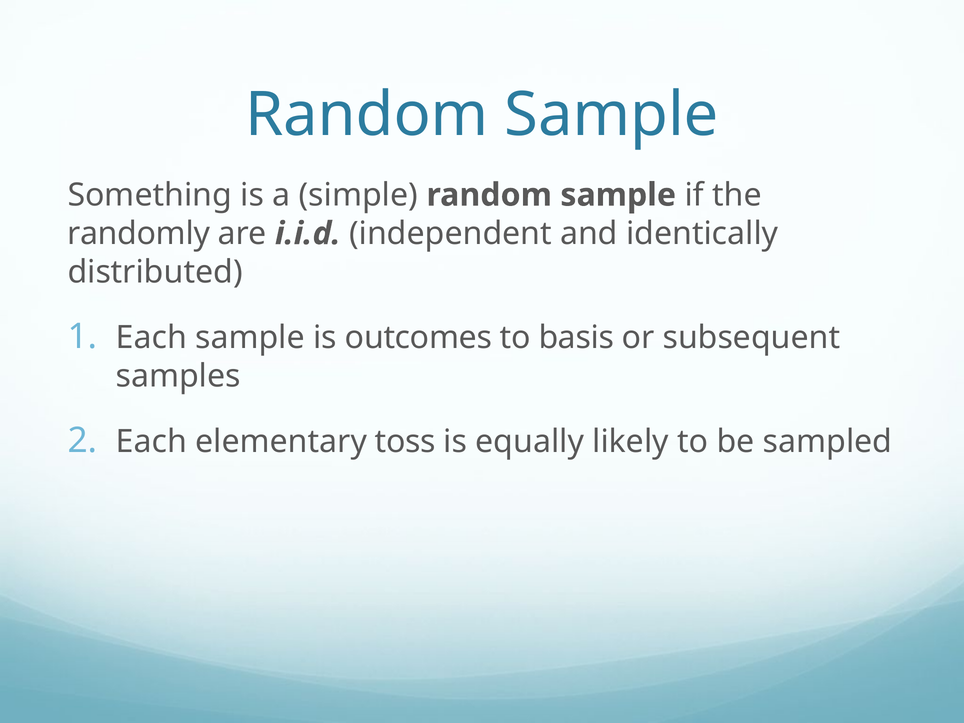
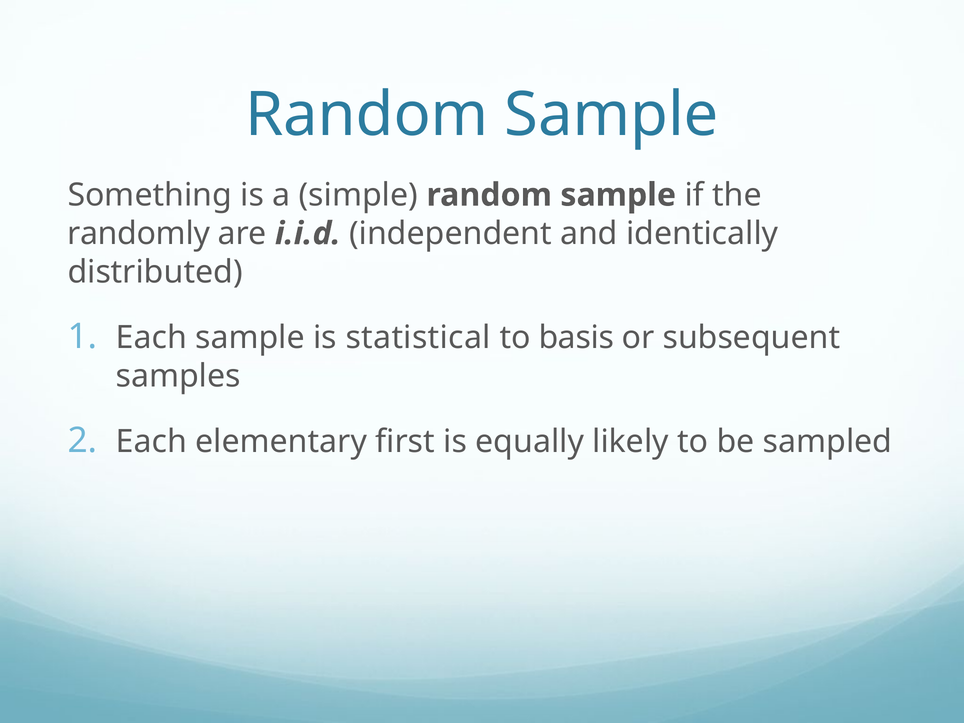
outcomes: outcomes -> statistical (418, 338)
toss: toss -> first (405, 441)
